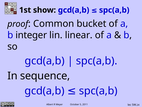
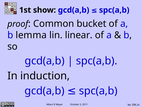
integer: integer -> lemma (31, 35)
sequence: sequence -> induction (45, 76)
